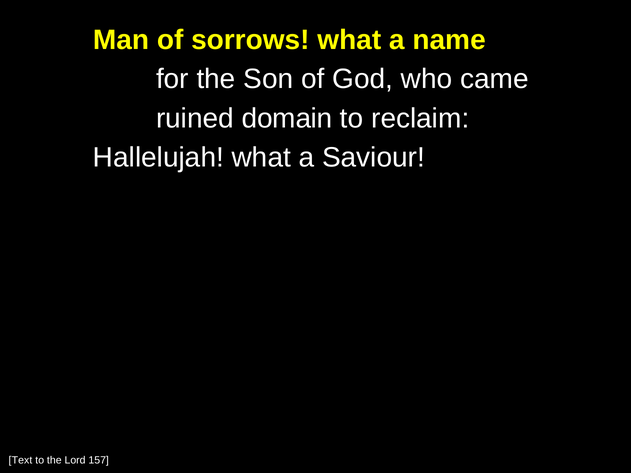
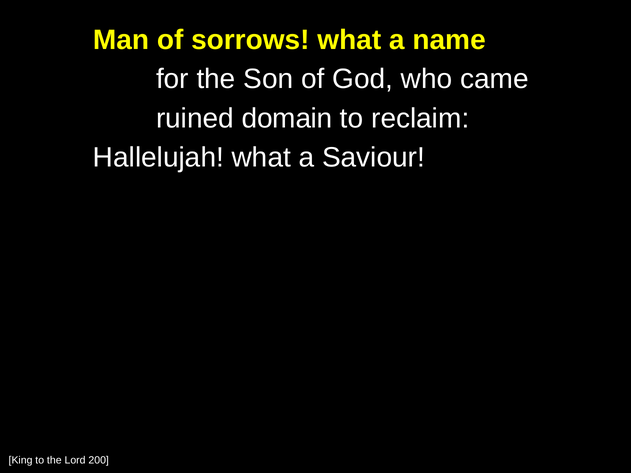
Text: Text -> King (21, 460)
157: 157 -> 200 (99, 460)
